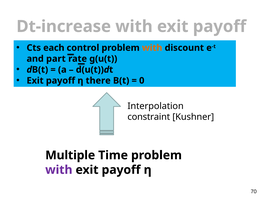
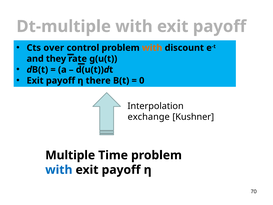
Dt-increase: Dt-increase -> Dt-multiple (64, 26)
each: each -> over (54, 48)
part: part -> they (56, 59)
constraint: constraint -> exchange (149, 117)
with colour: purple -> blue (59, 170)
